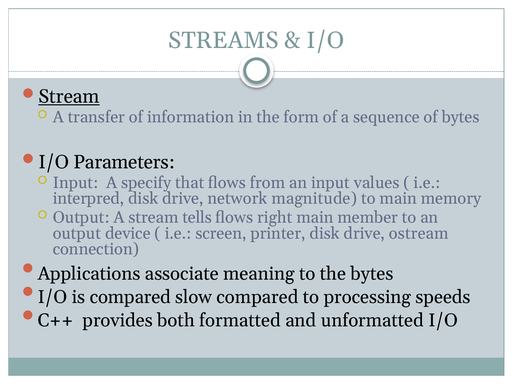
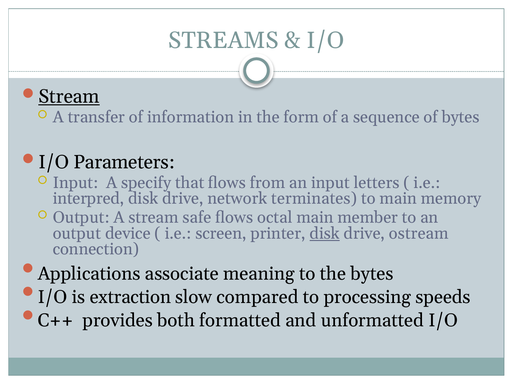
values: values -> letters (377, 183)
magnitude: magnitude -> terminates (314, 199)
tells: tells -> safe (197, 218)
right: right -> octal (275, 218)
disk underline: none -> present (325, 234)
is compared: compared -> extraction (130, 298)
